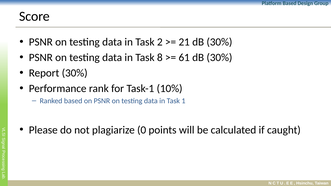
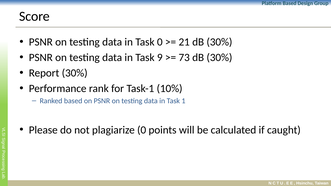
Task 2: 2 -> 0 (160, 42)
8: 8 -> 9 (160, 58)
61: 61 -> 73 (184, 58)
